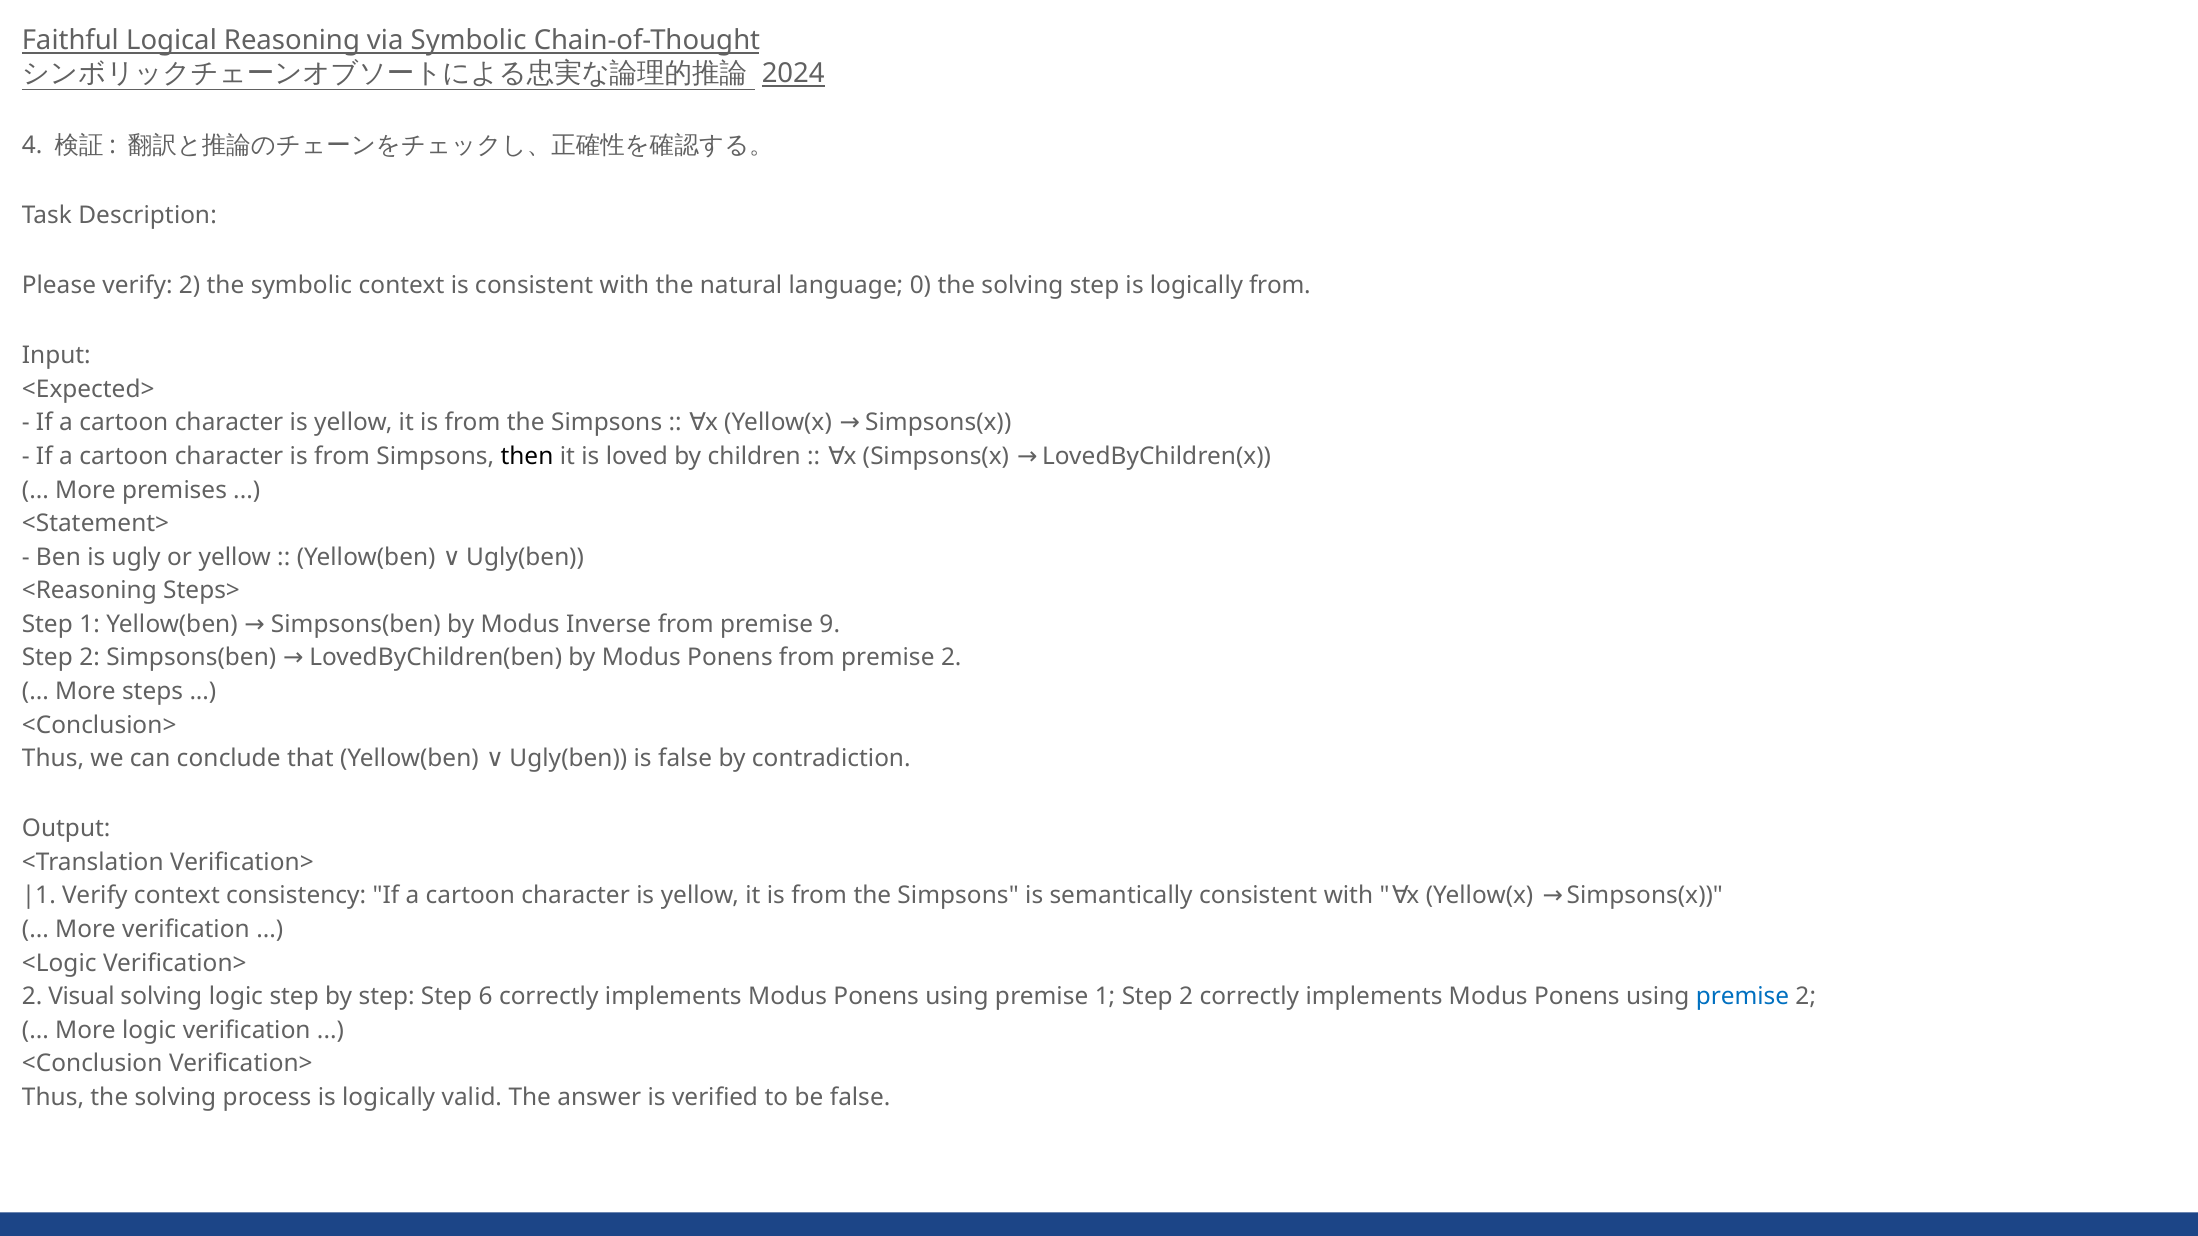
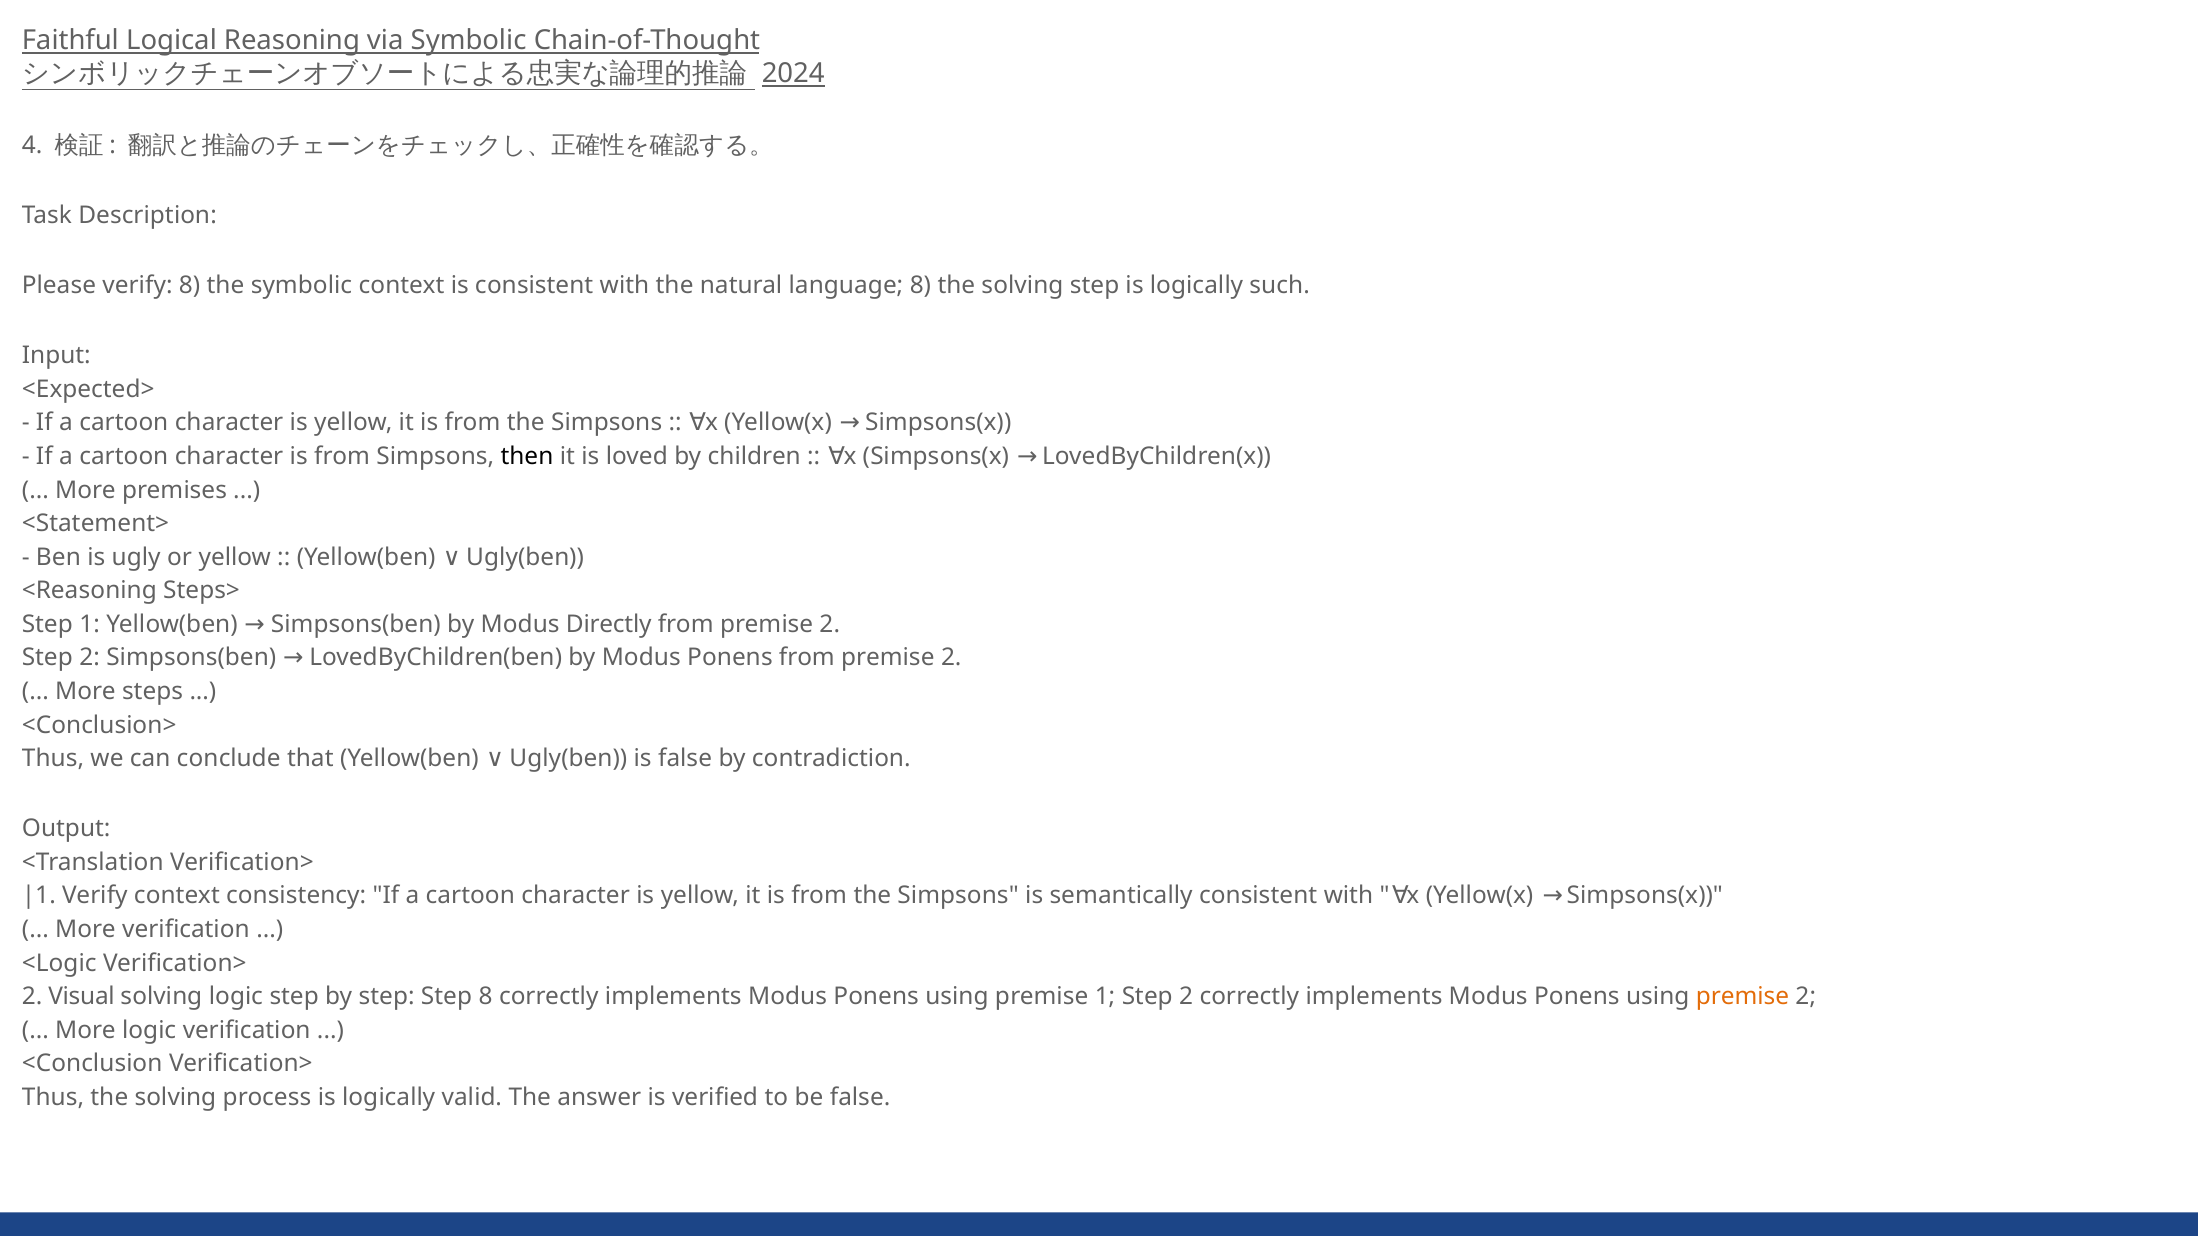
verify 2: 2 -> 8 (189, 286)
language 0: 0 -> 8 (920, 286)
logically from: from -> such (1280, 286)
Inverse: Inverse -> Directly (609, 625)
9: 9 -> 2 (830, 625)
Step 6: 6 -> 8 (486, 997)
premise colour: blue -> orange (1742, 997)
